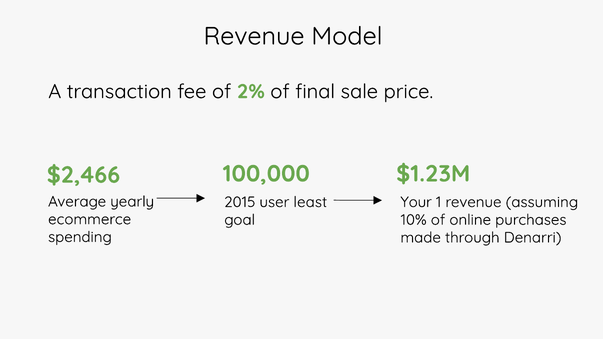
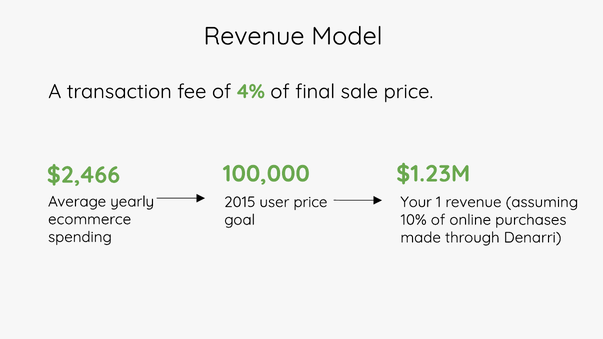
2%: 2% -> 4% (251, 92)
user least: least -> price (310, 202)
